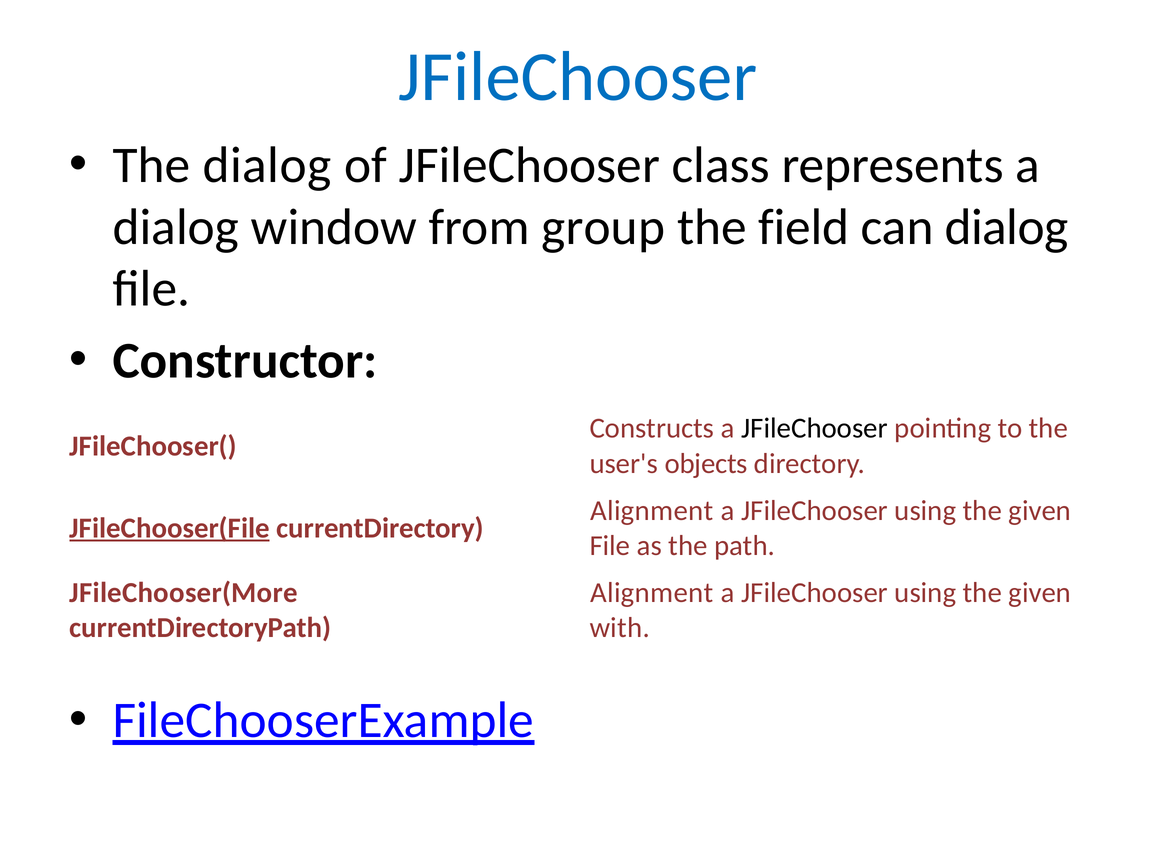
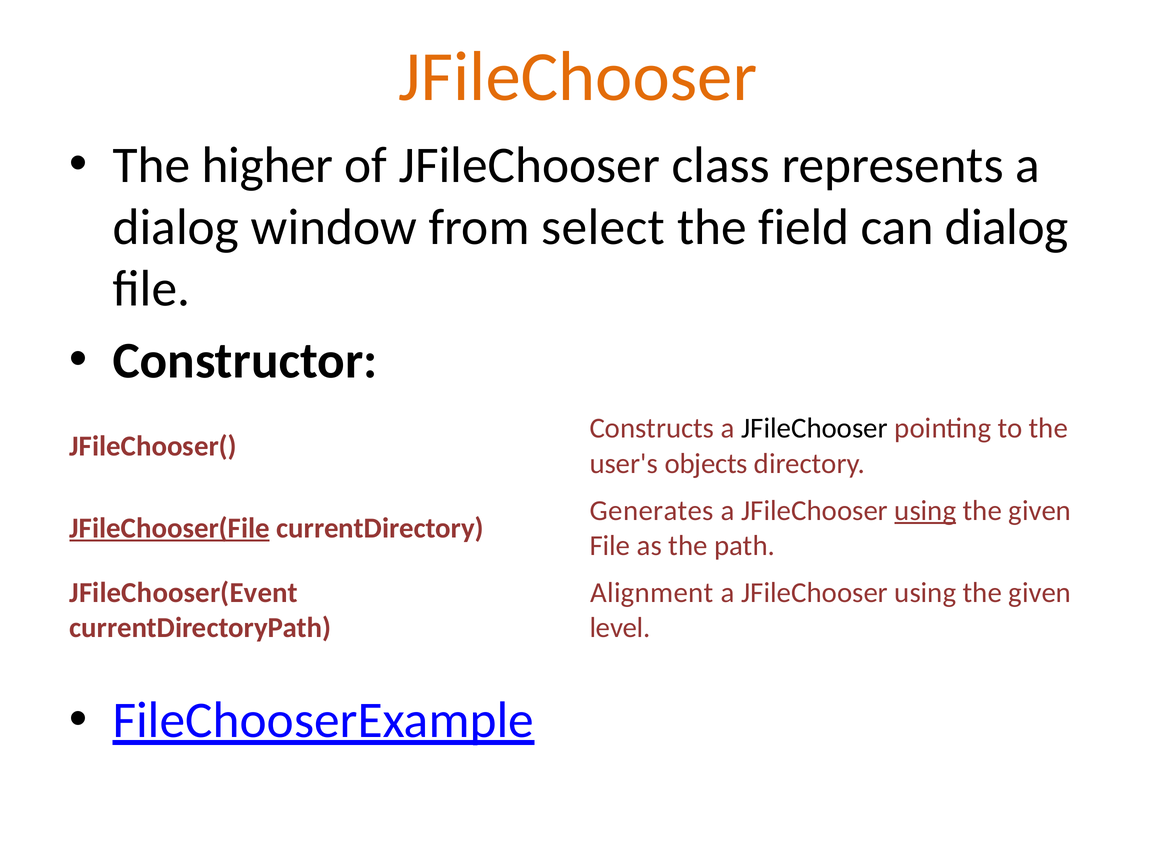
JFileChooser colour: blue -> orange (578, 77)
The dialog: dialog -> higher (267, 165)
group: group -> select (603, 227)
Alignment: Alignment -> Generates (652, 511)
using underline: none -> present (925, 511)
JFileChooser(More: JFileChooser(More -> JFileChooser(Event (184, 593)
with: with -> level (620, 628)
